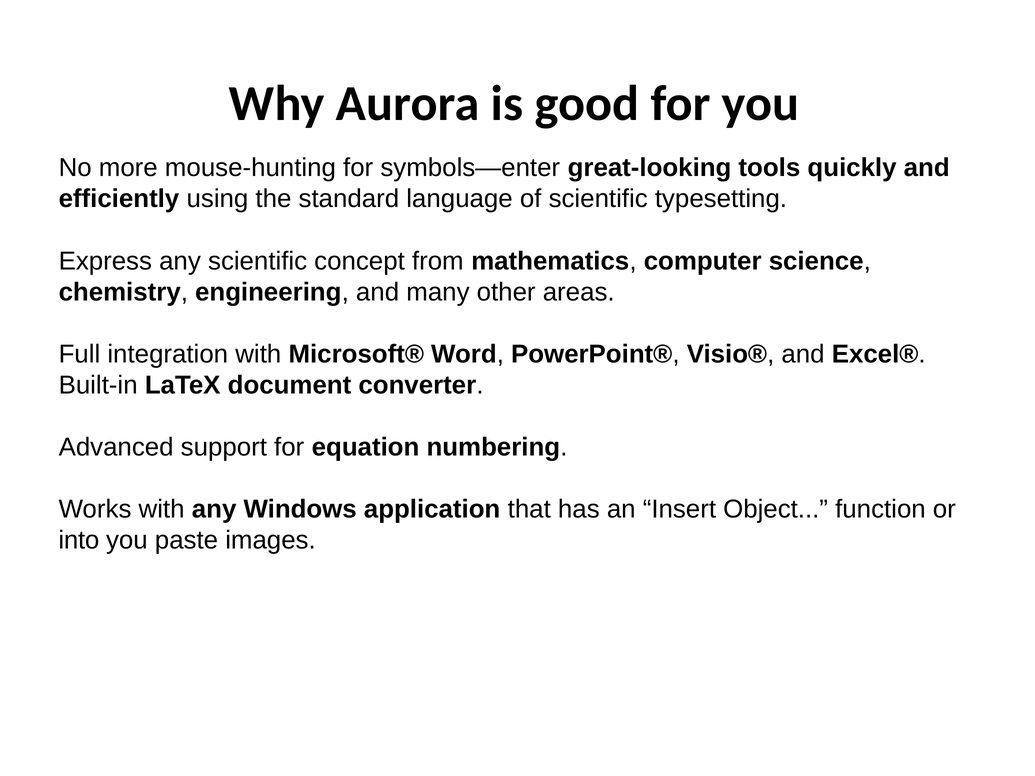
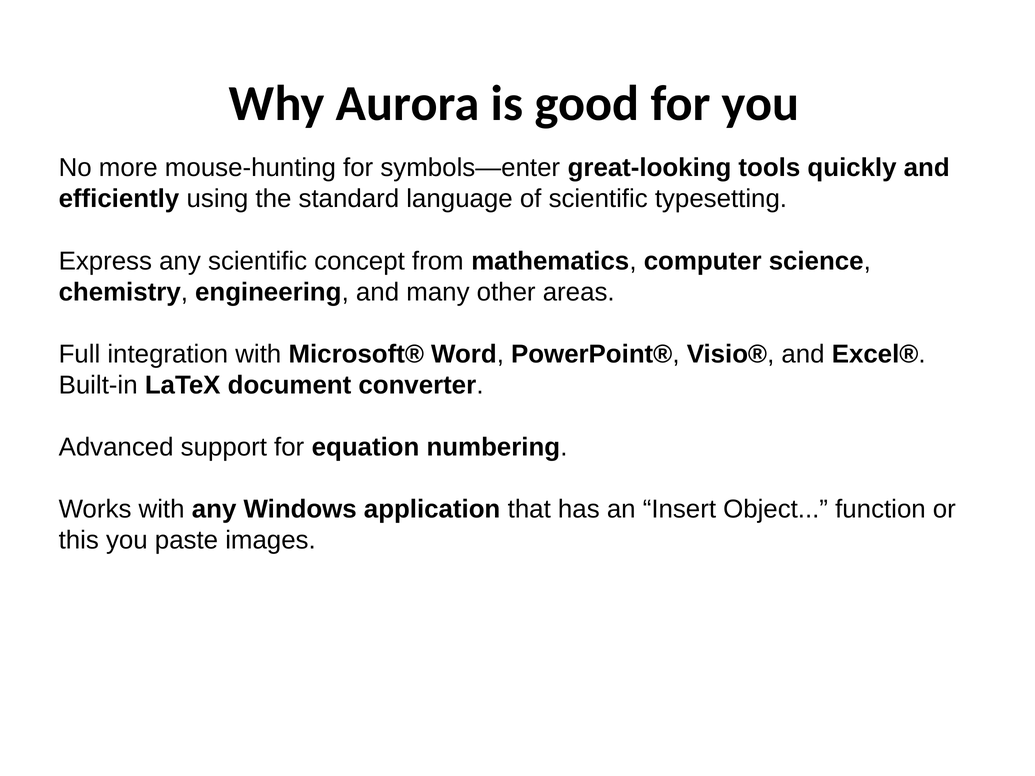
into: into -> this (79, 541)
